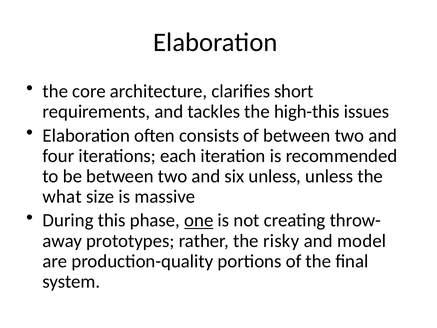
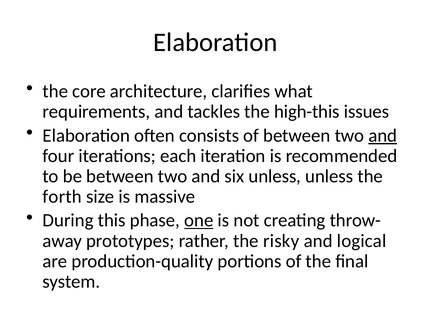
short: short -> what (294, 91)
and underline: none -> present (383, 135)
what: what -> forth (62, 196)
model: model -> logical (362, 241)
